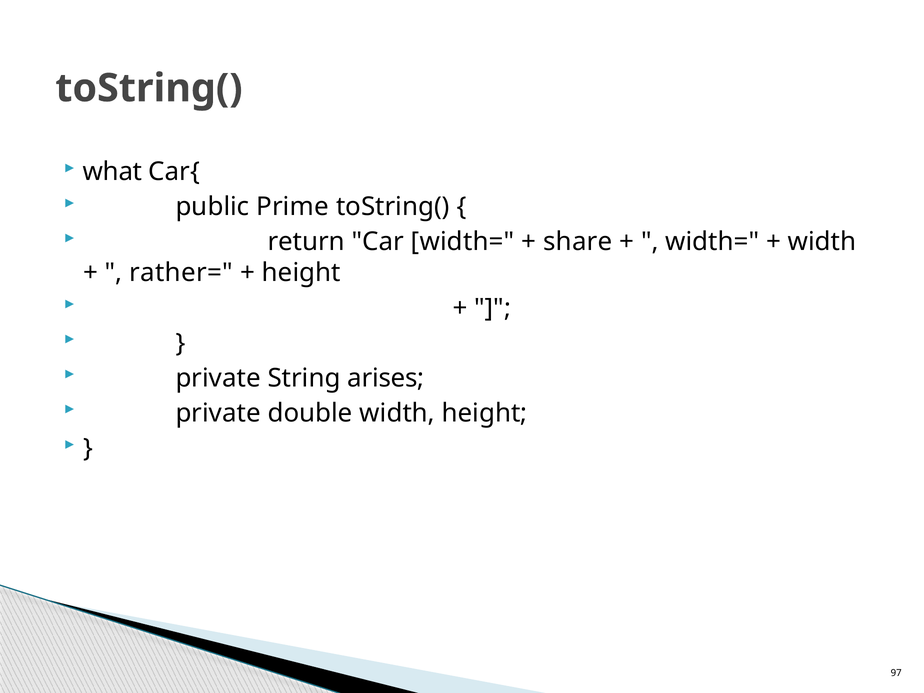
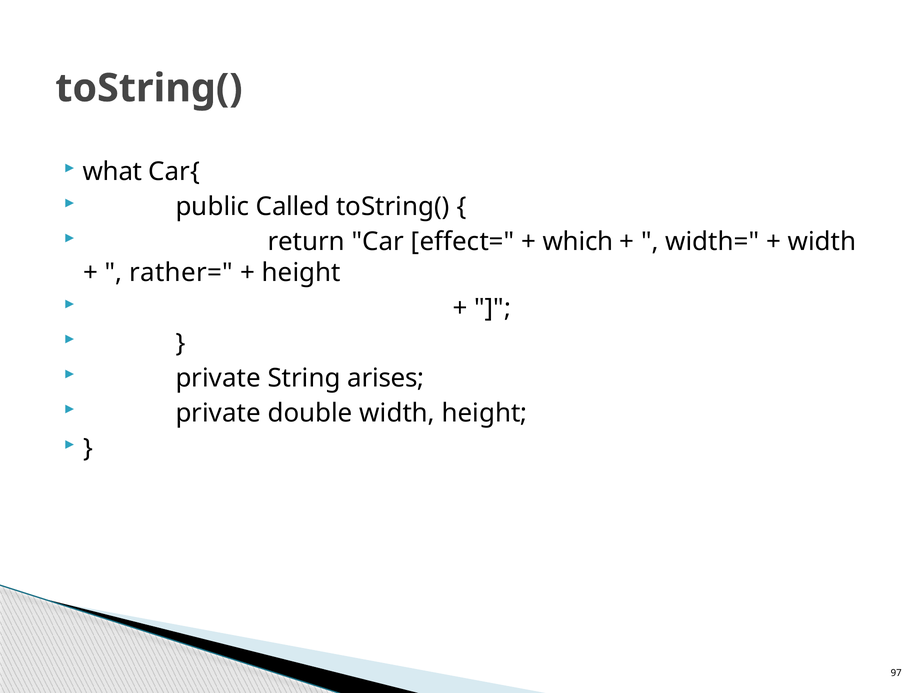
Prime: Prime -> Called (293, 207)
Car width=: width= -> effect= (463, 242)
share: share -> which (578, 242)
